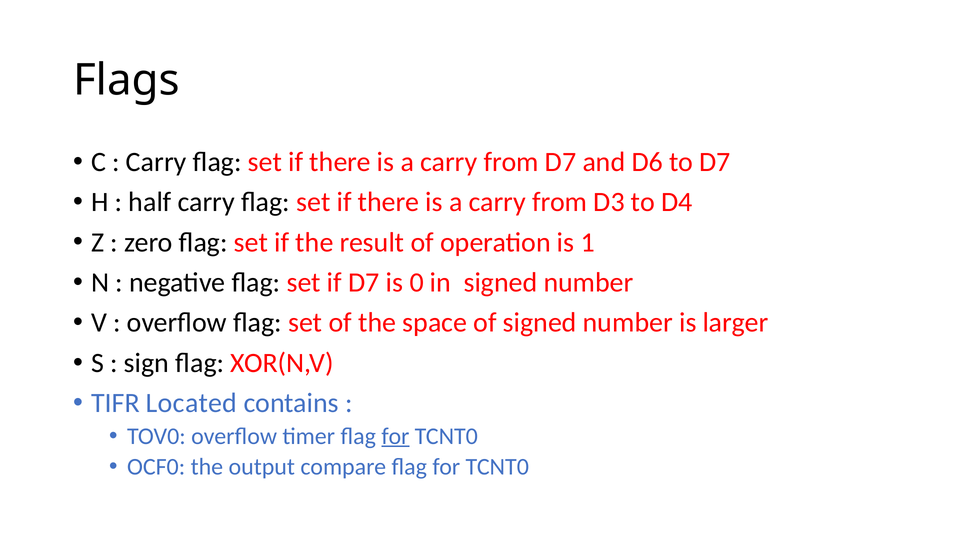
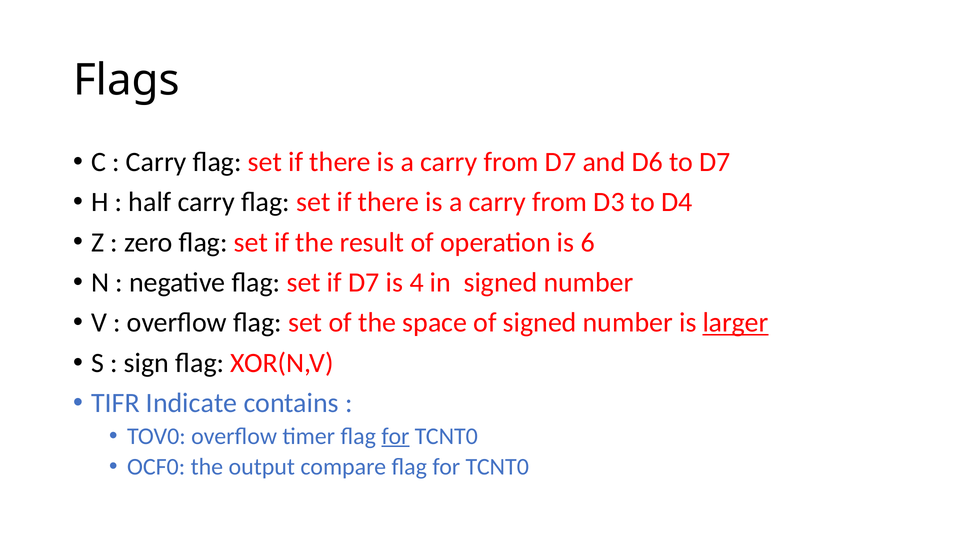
1: 1 -> 6 (588, 243)
0: 0 -> 4 (417, 283)
larger underline: none -> present (736, 323)
Located: Located -> Indicate (192, 403)
